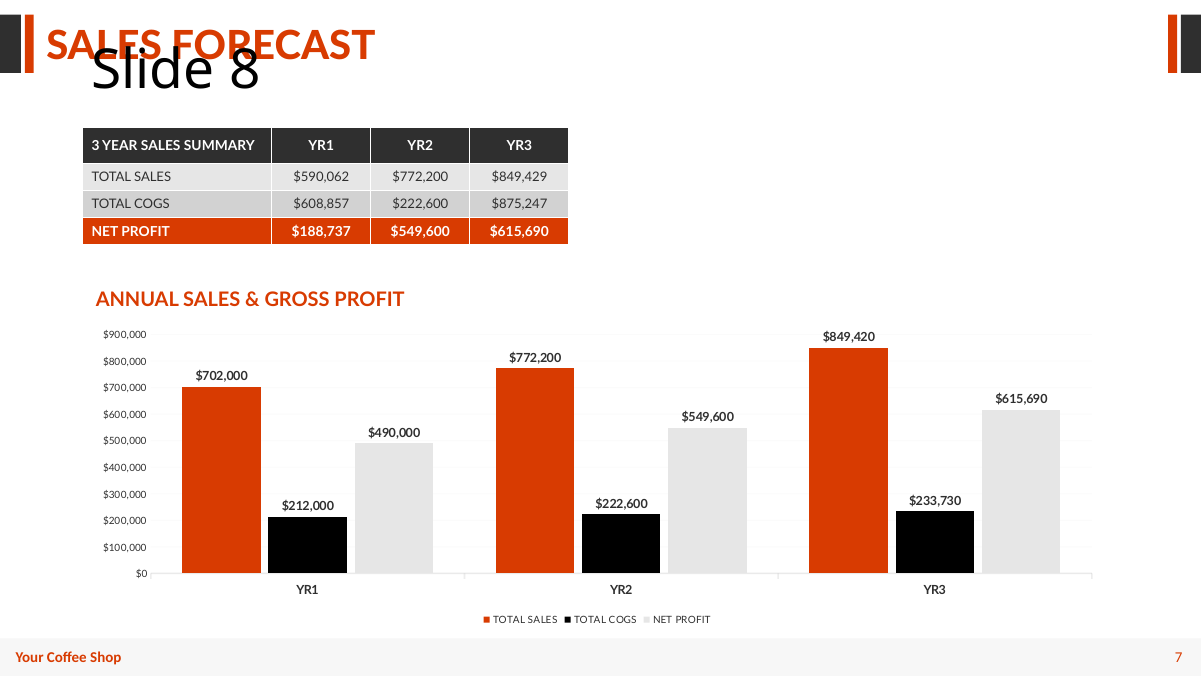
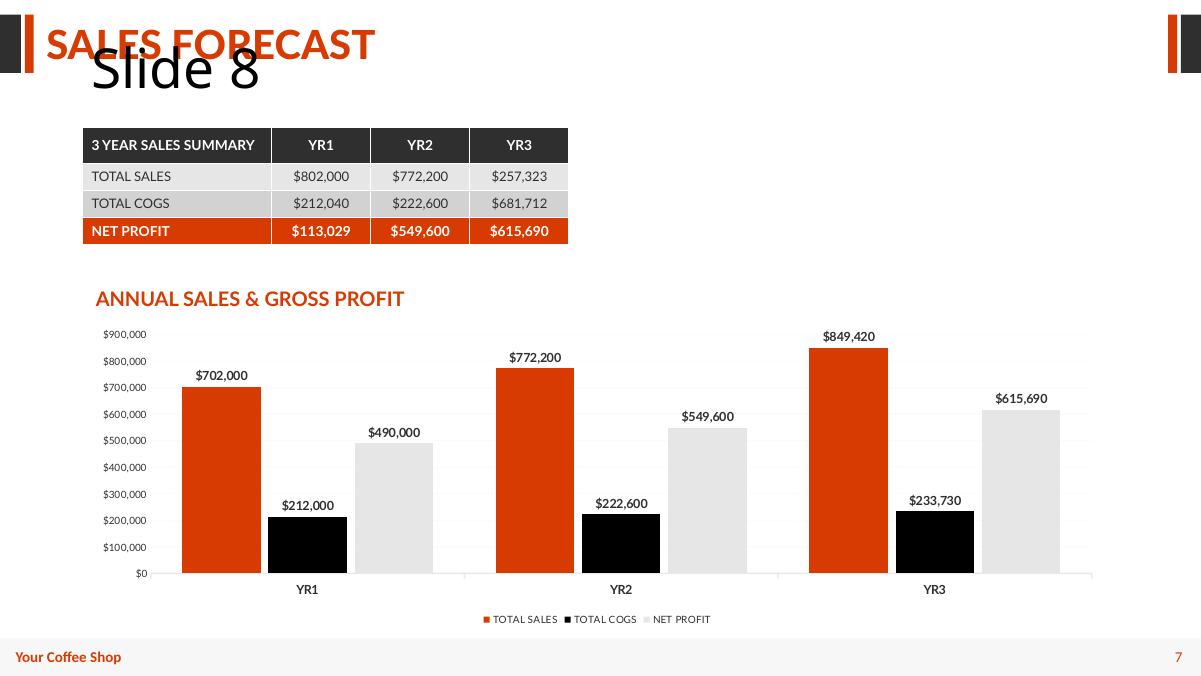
$590,062: $590,062 -> $802,000 (321, 177)
$849,429: $849,429 -> $257,323 (519, 177)
$608,857: $608,857 -> $212,040 (321, 204)
$875,247: $875,247 -> $681,712 (519, 204)
$188,737: $188,737 -> $113,029 (321, 231)
